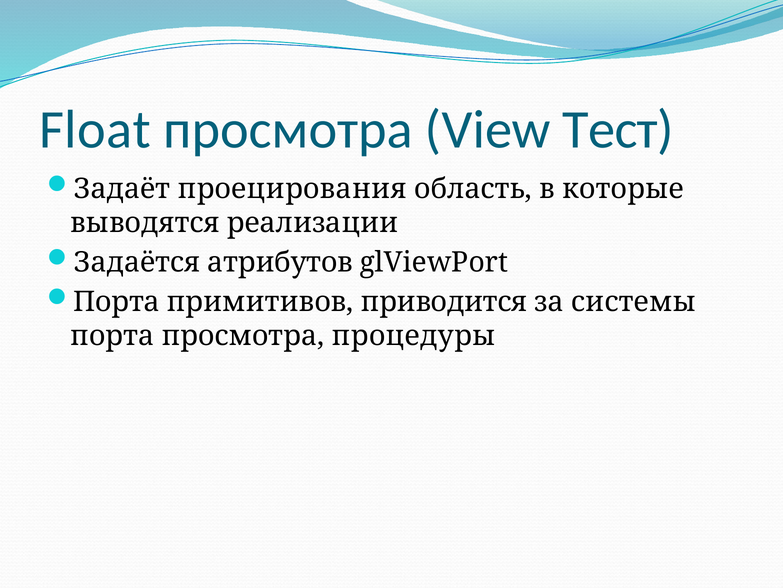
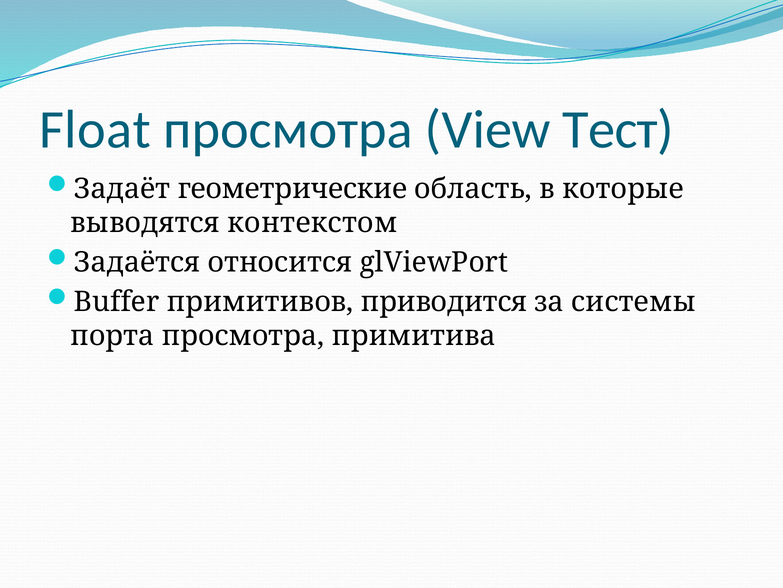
проецирования: проецирования -> геометрические (293, 189)
реализации: реализации -> контекстом (312, 222)
атрибутов: атрибутов -> относится (280, 262)
Порта: Порта -> Buffer (117, 302)
процедуры: процедуры -> примитива (414, 335)
